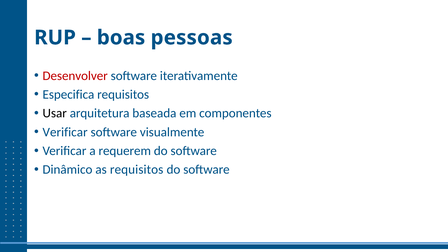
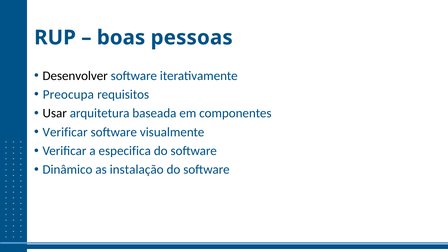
Desenvolver colour: red -> black (75, 76)
Especifica: Especifica -> Preocupa (68, 95)
requerem: requerem -> especifica (125, 151)
as requisitos: requisitos -> instalação (137, 170)
